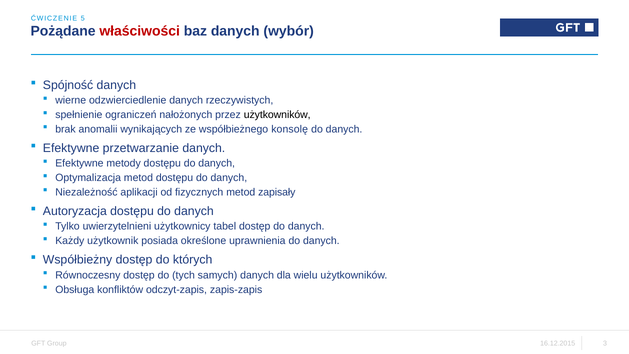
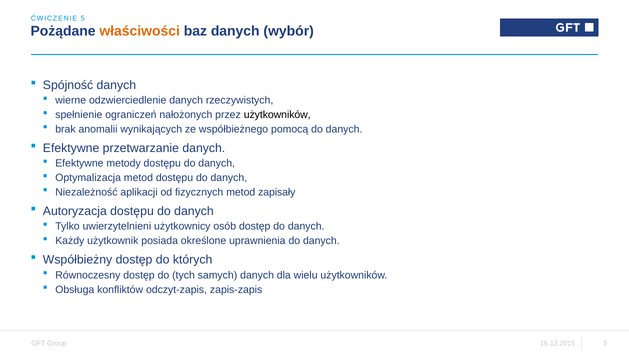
właściwości colour: red -> orange (140, 31)
konsolę: konsolę -> pomocą (290, 129)
tabel: tabel -> osób (225, 226)
